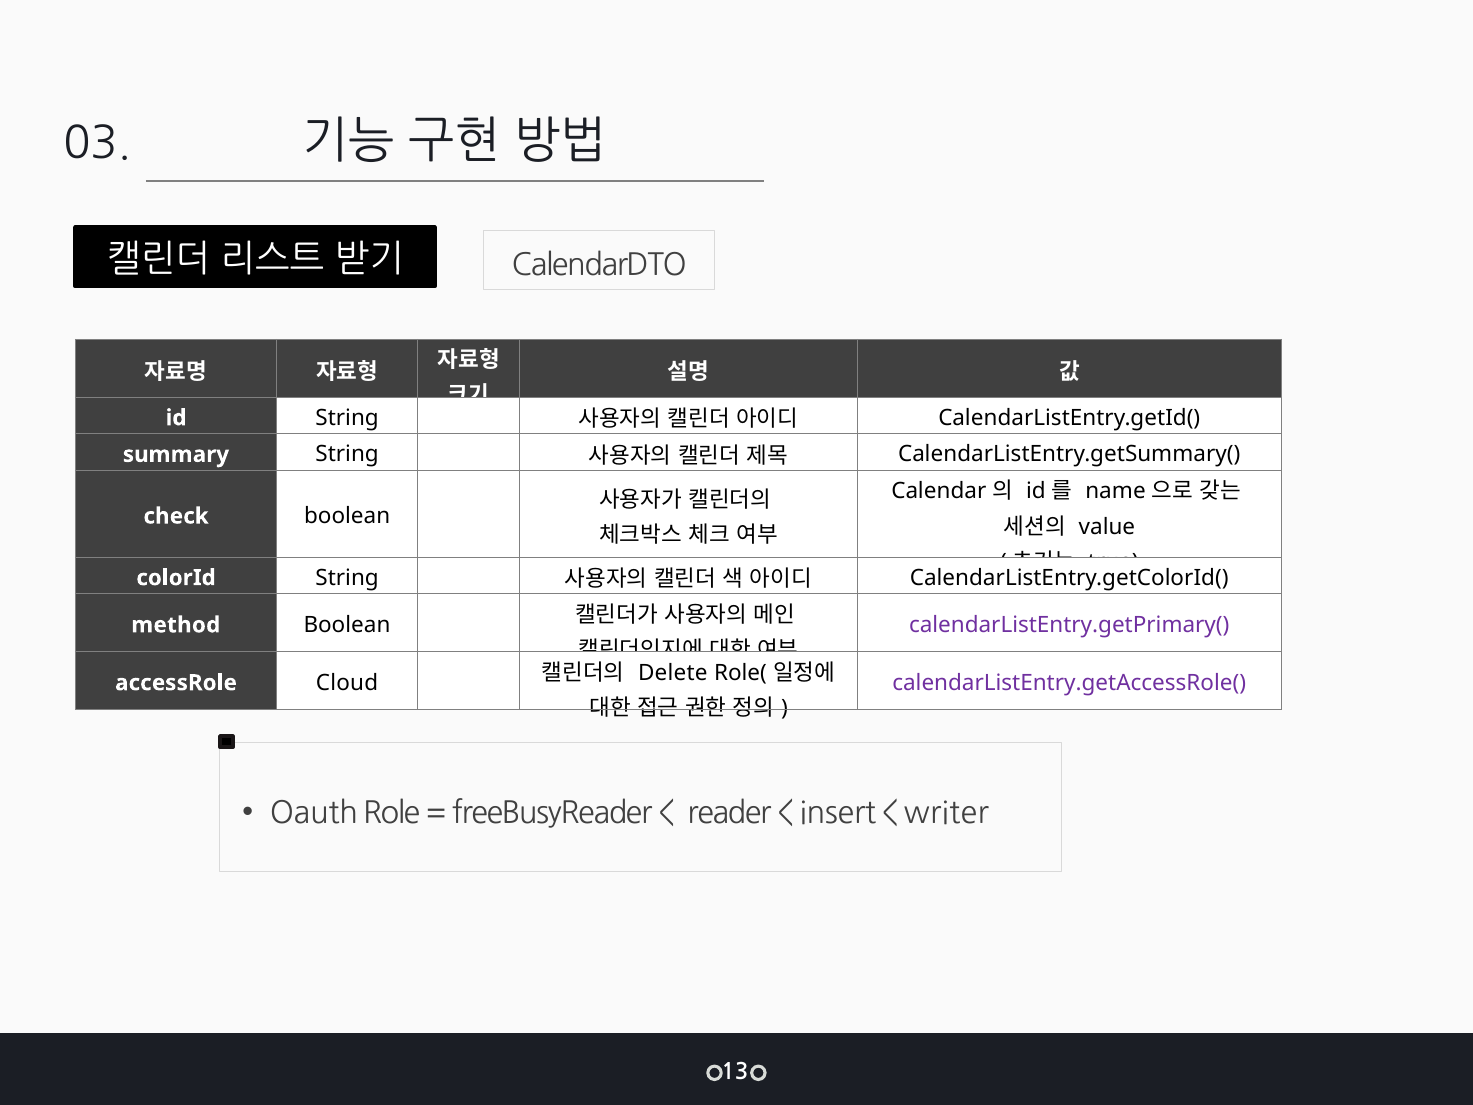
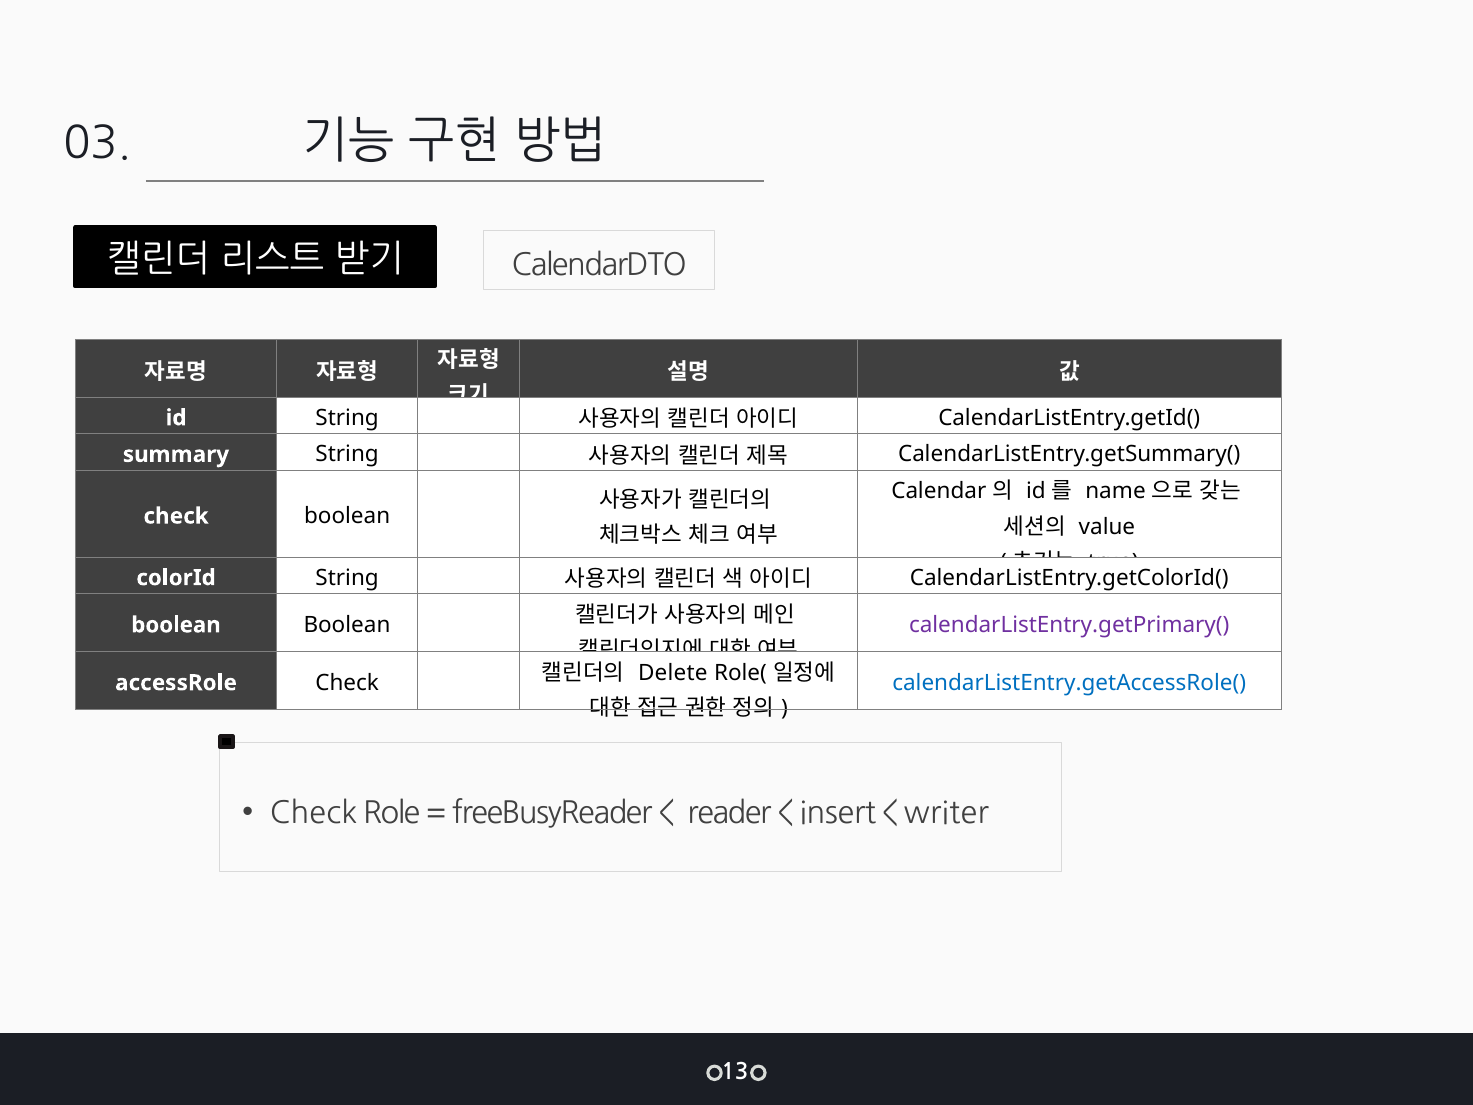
method: method -> boolean (176, 625)
calendarListEntry.getAccessRole( colour: purple -> blue (1069, 683)
accessRole Cloud: Cloud -> Check (347, 683)
Oauth: Oauth -> Check (314, 813)
